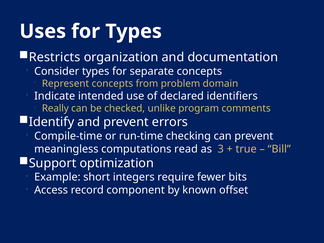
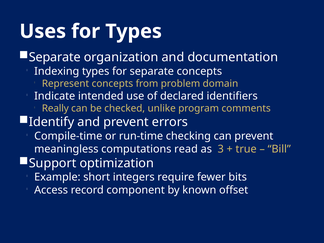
Restricts: Restricts -> Separate (55, 57)
Consider: Consider -> Indexing (57, 71)
